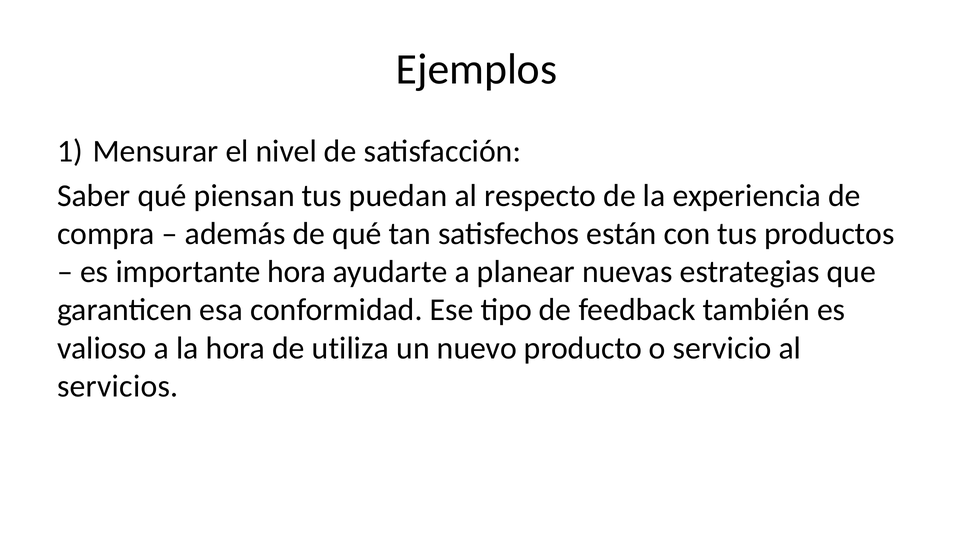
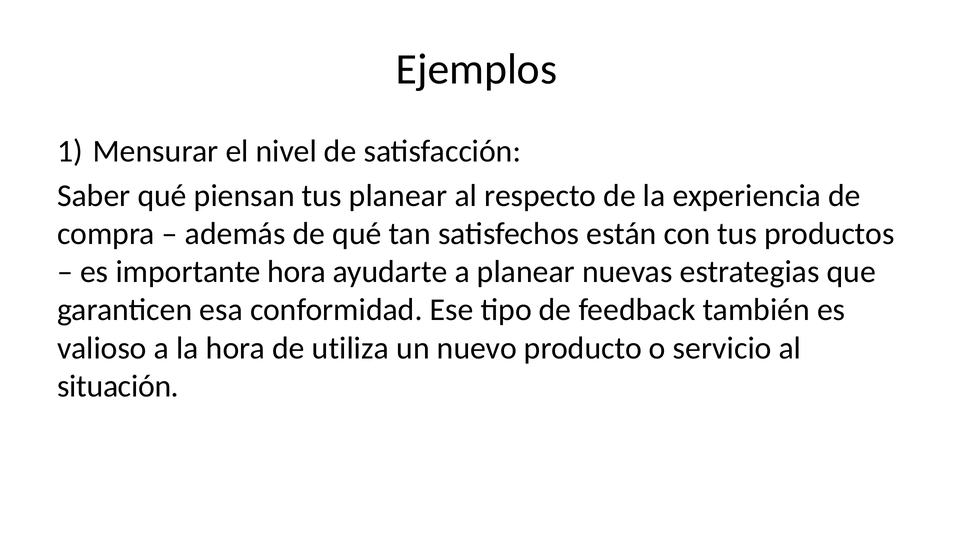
tus puedan: puedan -> planear (398, 196)
servicios: servicios -> situación (118, 386)
